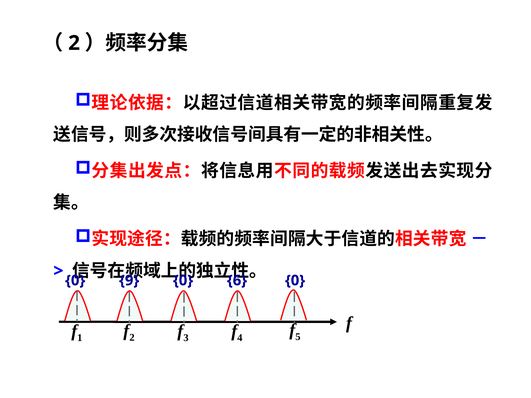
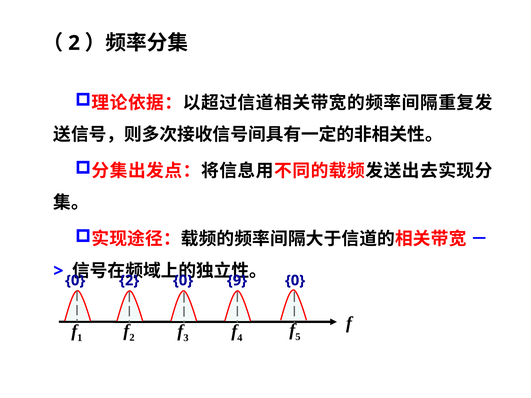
0 9: 9 -> 2 (129, 281)
6: 6 -> 9 (237, 281)
